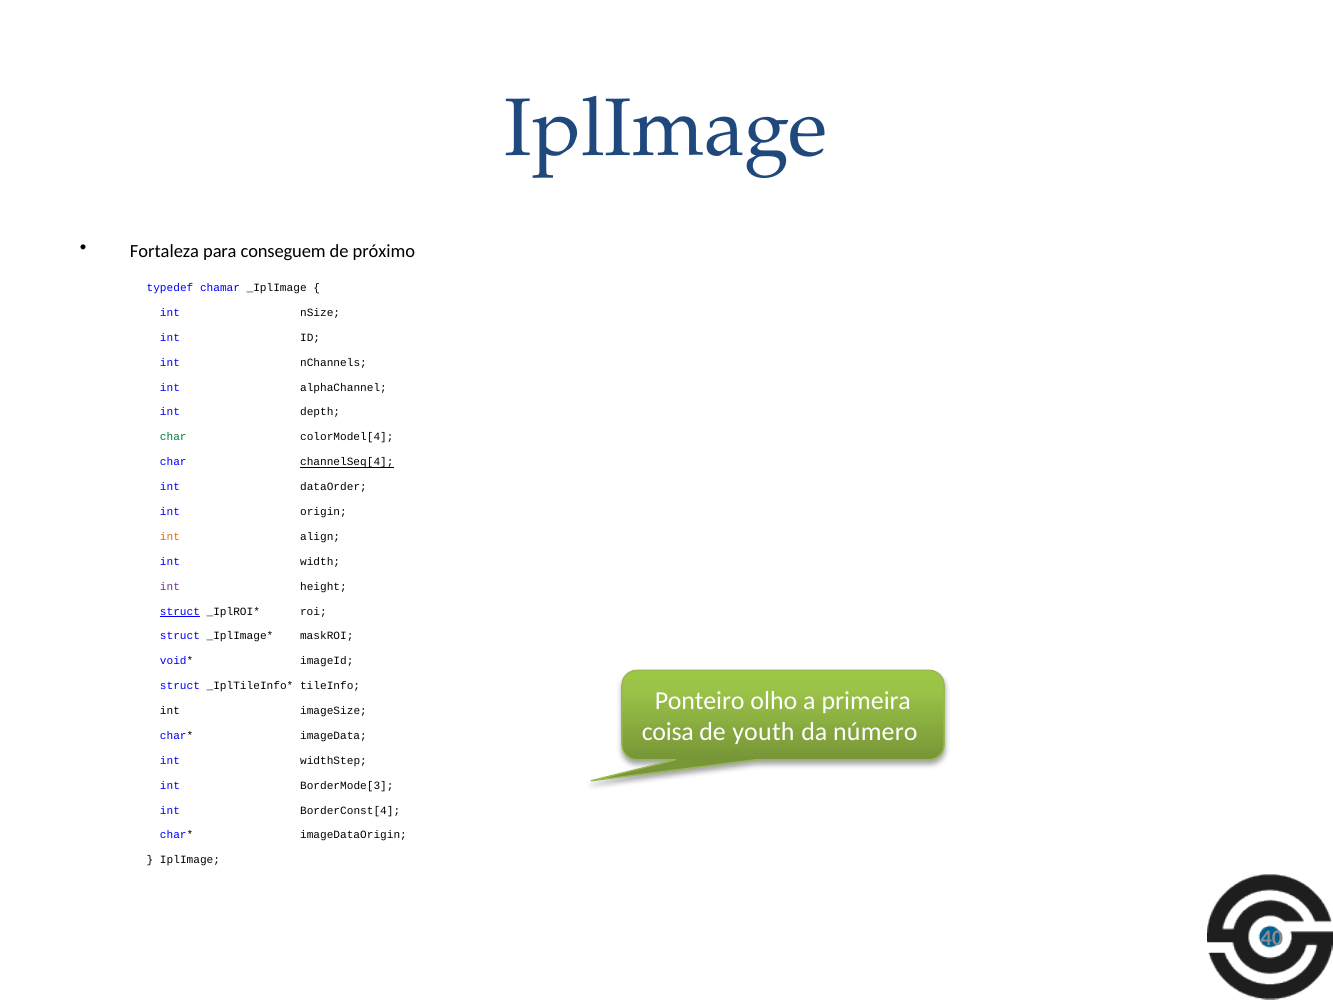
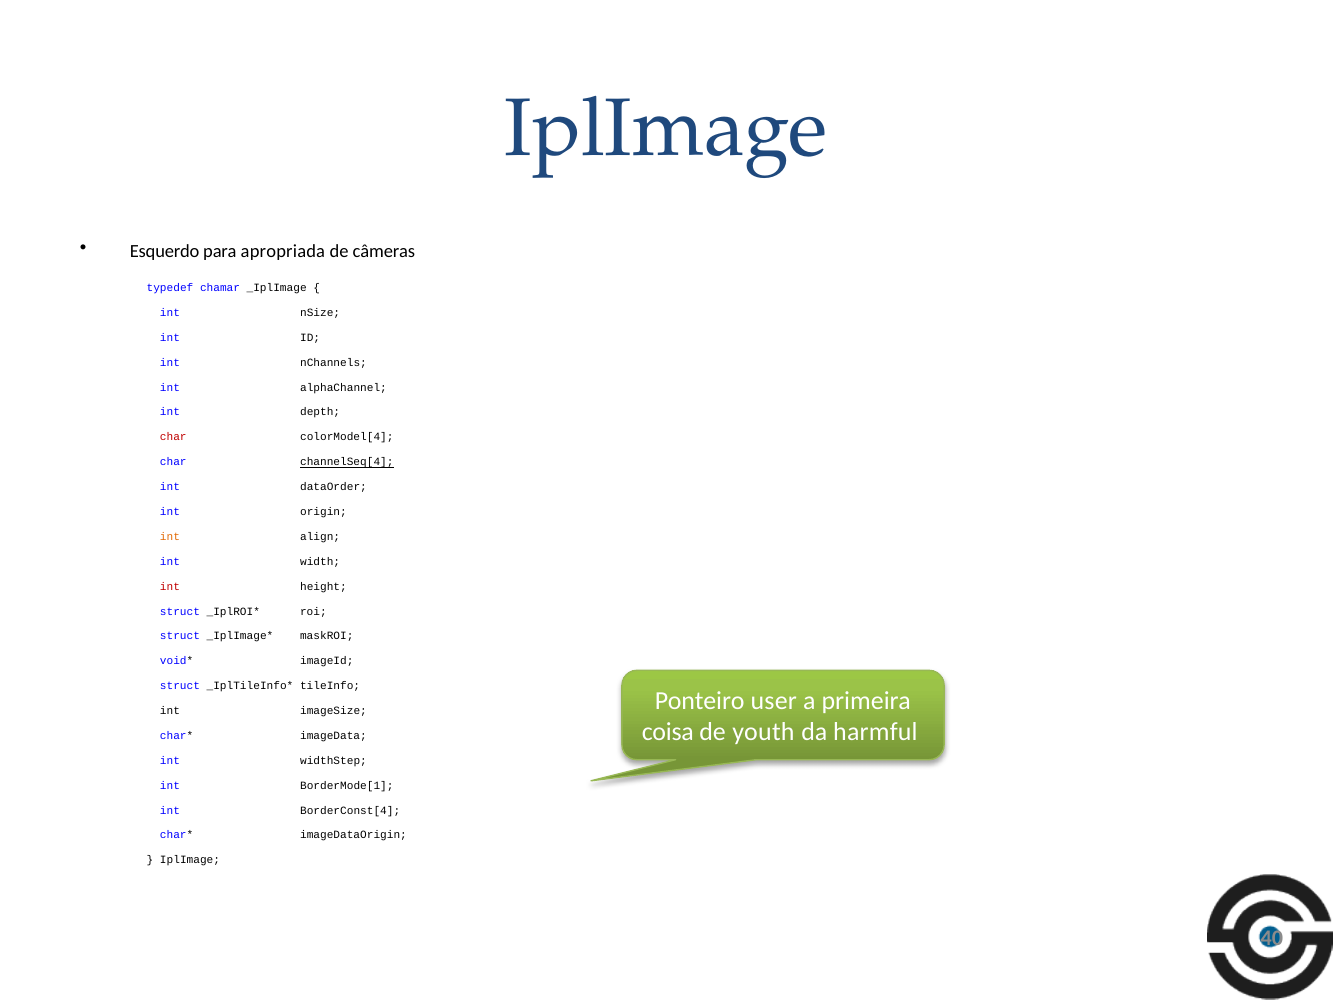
Fortaleza: Fortaleza -> Esquerdo (165, 252)
conseguem: conseguem -> apropriada (283, 252)
próximo: próximo -> câmeras (384, 252)
char colour: green -> red (173, 437)
int colour: purple -> red (170, 586)
struct underline: present -> none (180, 611)
olho: olho -> user (774, 701)
número: número -> harmful (875, 732)
BorderMode[3: BorderMode[3 -> BorderMode[1 (347, 785)
